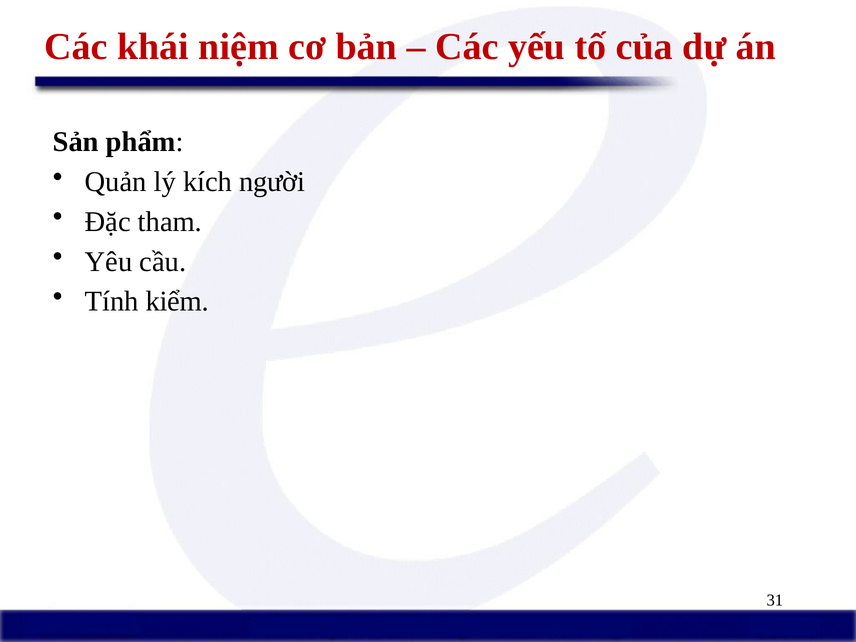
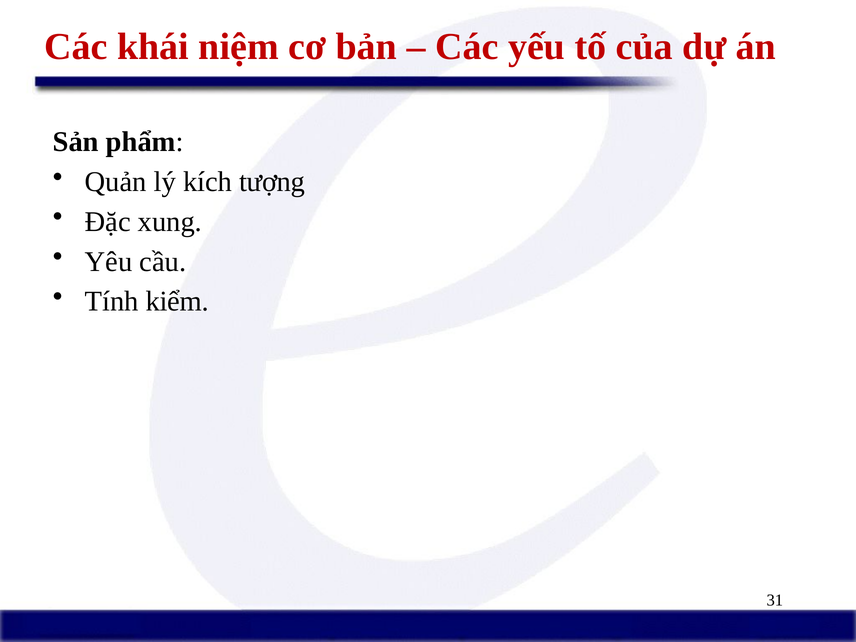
người: người -> tượng (272, 182)
tham: tham -> xung (170, 222)
